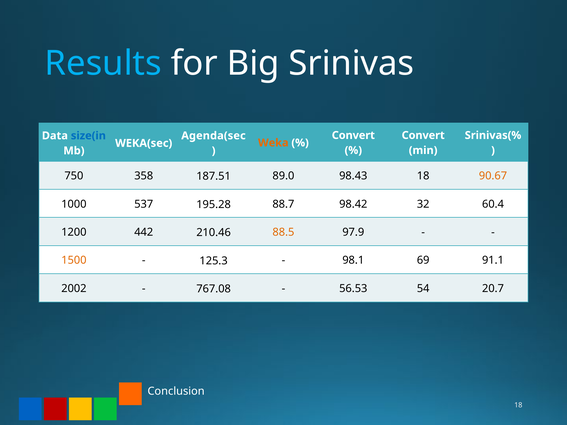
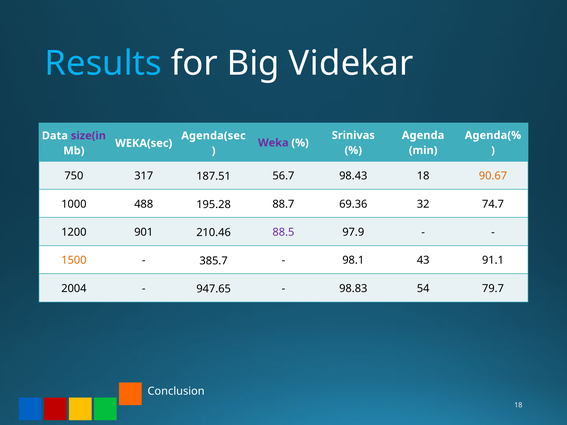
Srinivas: Srinivas -> Videkar (351, 64)
Convert: Convert -> Srinivas (353, 135)
Convert: Convert -> Agenda (423, 135)
Srinivas(%: Srinivas(% -> Agenda(% (493, 135)
size(in colour: blue -> purple (88, 136)
Weka colour: orange -> purple (273, 143)
358: 358 -> 317 (144, 176)
89.0: 89.0 -> 56.7 (283, 176)
537: 537 -> 488 (144, 204)
98.42: 98.42 -> 69.36 (353, 204)
60.4: 60.4 -> 74.7 (493, 204)
442: 442 -> 901 (144, 232)
88.5 colour: orange -> purple (283, 232)
125.3: 125.3 -> 385.7 (214, 261)
69: 69 -> 43 (423, 261)
2002: 2002 -> 2004 (74, 289)
767.08: 767.08 -> 947.65 (214, 289)
56.53: 56.53 -> 98.83 (353, 289)
20.7: 20.7 -> 79.7 (493, 289)
